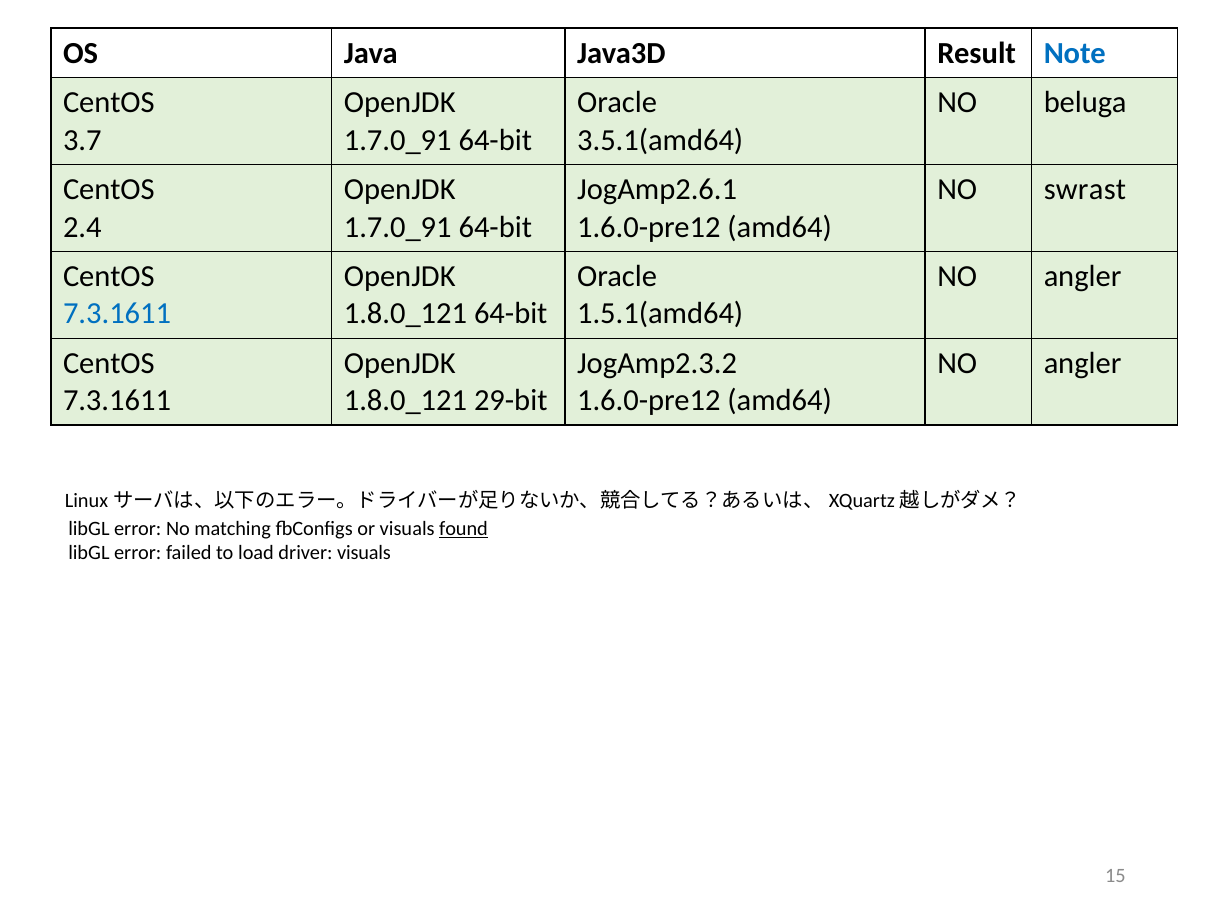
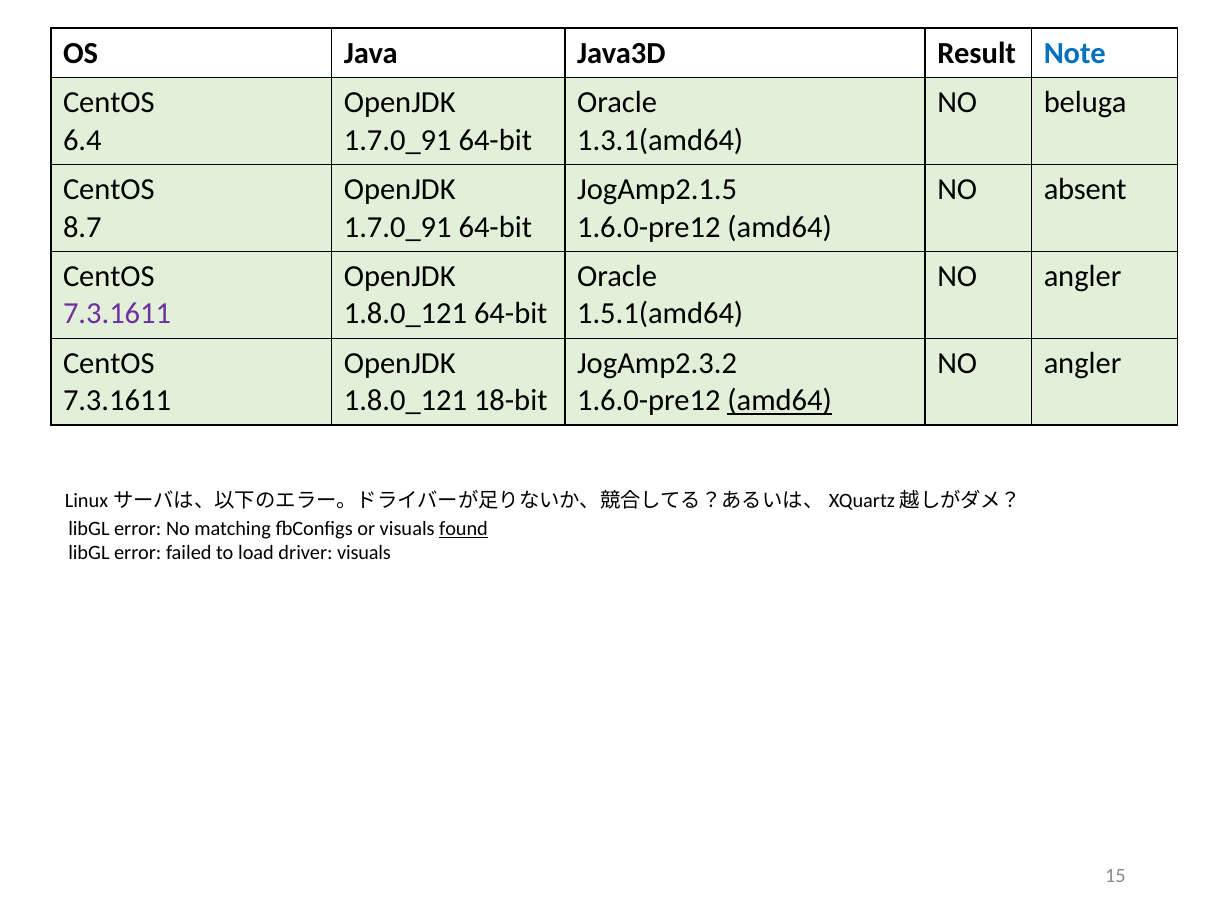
3.7: 3.7 -> 6.4 (82, 140)
3.5.1(amd64: 3.5.1(amd64 -> 1.3.1(amd64 (660, 140)
JogAmp2.6.1: JogAmp2.6.1 -> JogAmp2.1.5 (657, 190)
swrast: swrast -> absent (1085, 190)
2.4: 2.4 -> 8.7 (82, 227)
7.3.1611 colour: blue -> purple (117, 314)
29-bit: 29-bit -> 18-bit (511, 400)
amd64 underline: none -> present (780, 400)
